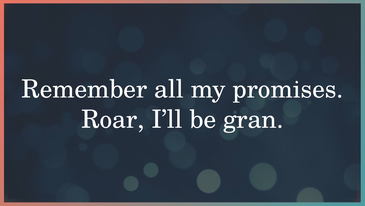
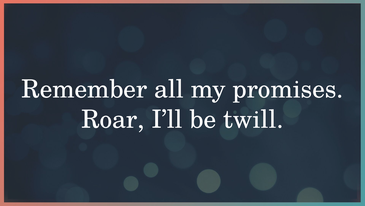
gran: gran -> twill (253, 119)
